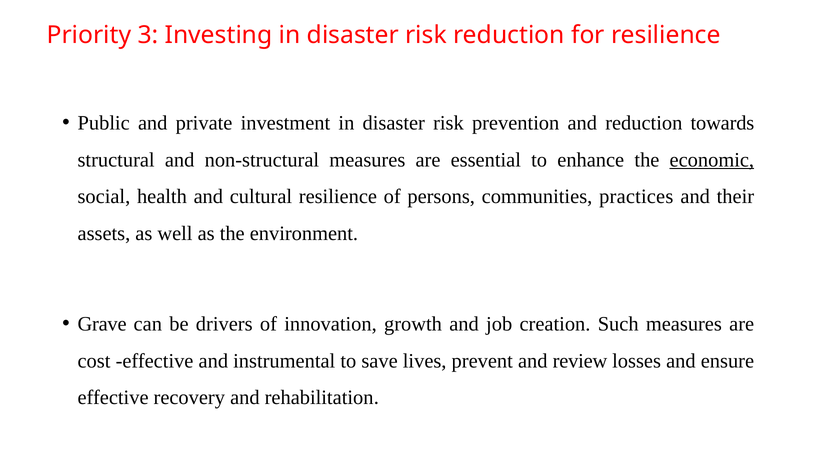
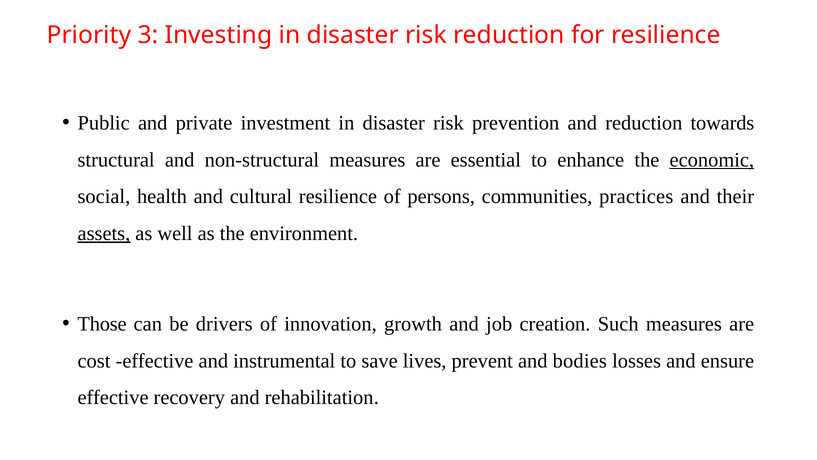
assets underline: none -> present (104, 233)
Grave: Grave -> Those (102, 324)
review: review -> bodies (580, 360)
